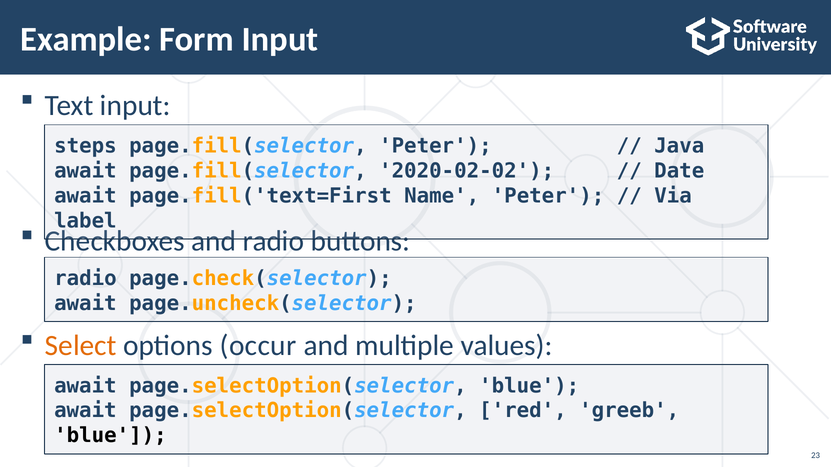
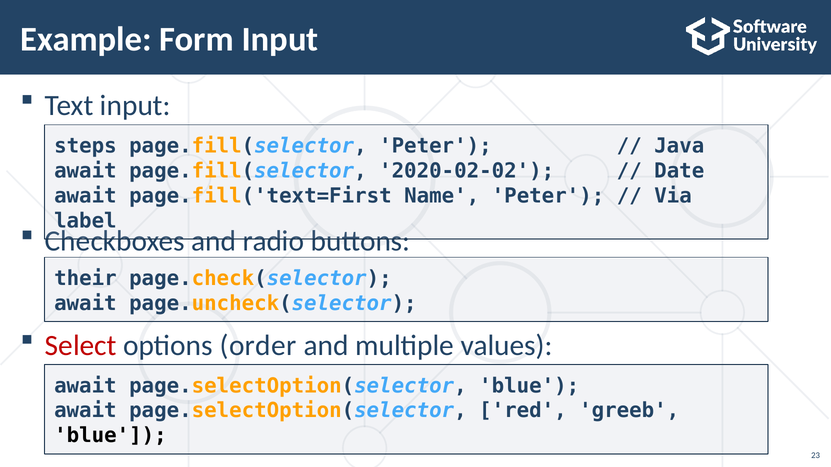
radio: radio -> their (85, 279)
Select colour: orange -> red (81, 346)
occur: occur -> order (258, 346)
